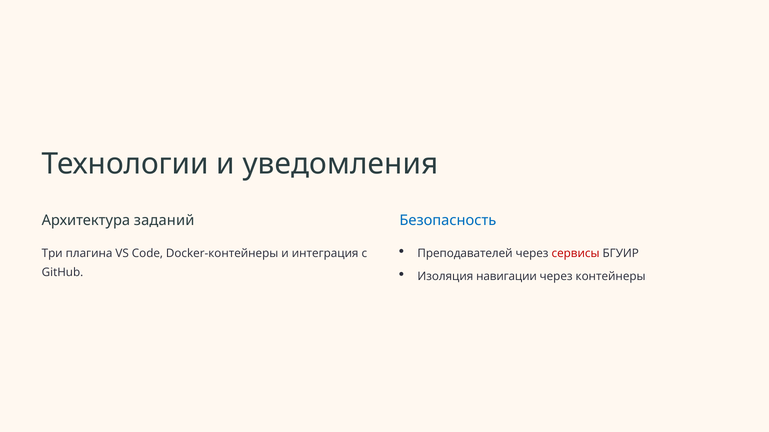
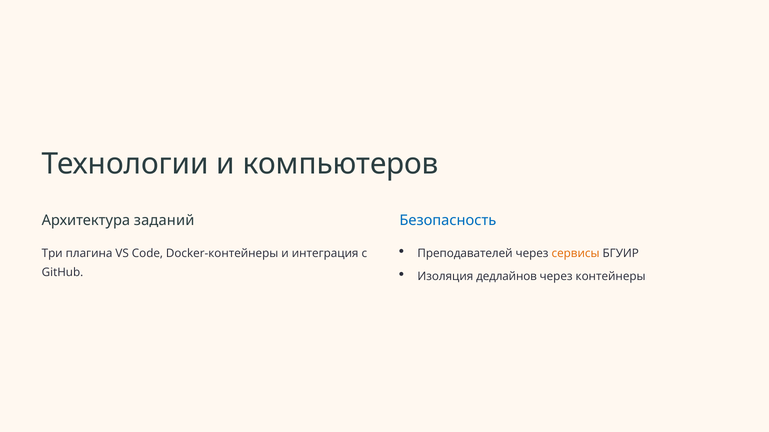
уведомления: уведомления -> компьютеров (341, 164)
сервисы colour: red -> orange (576, 253)
навигации: навигации -> дедлайнов (507, 277)
